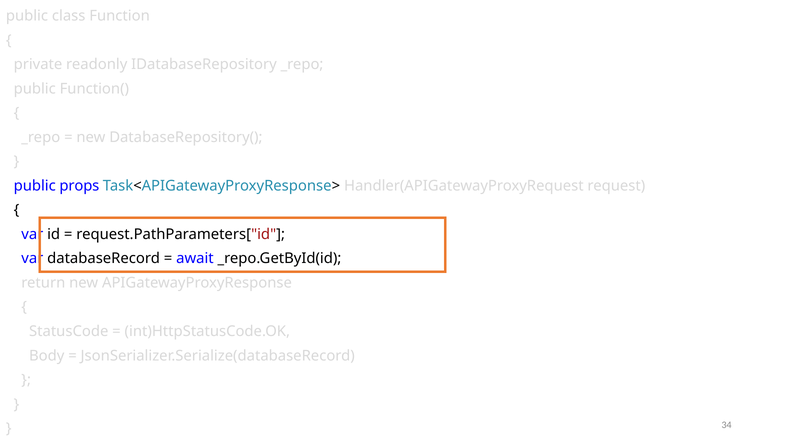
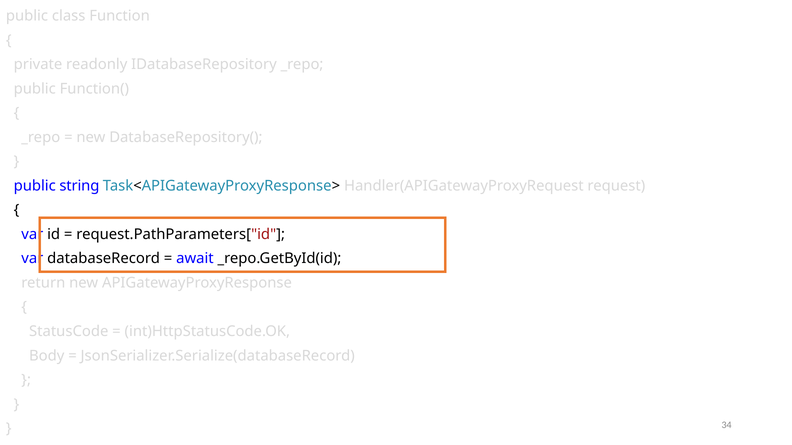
props: props -> string (79, 186)
